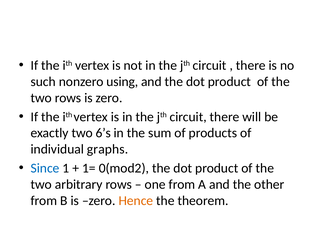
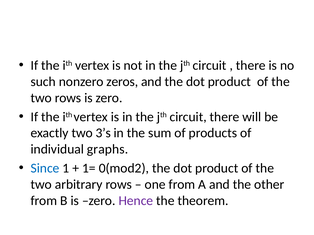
using: using -> zeros (122, 82)
6’s: 6’s -> 3’s (103, 133)
Hence colour: orange -> purple (136, 201)
